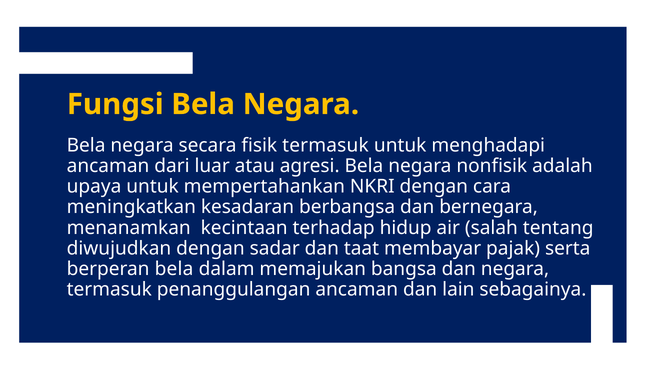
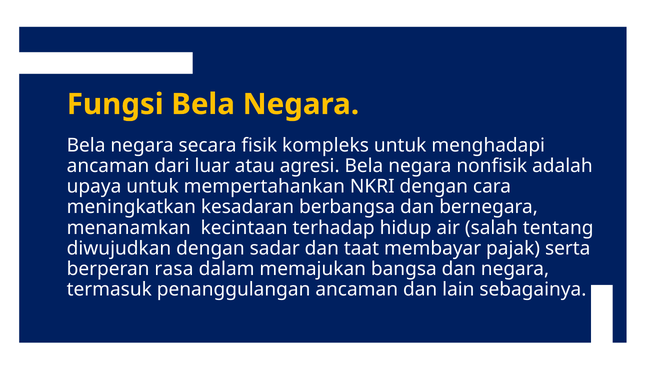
fisik termasuk: termasuk -> kompleks (326, 145)
berperan bela: bela -> rasa (174, 269)
